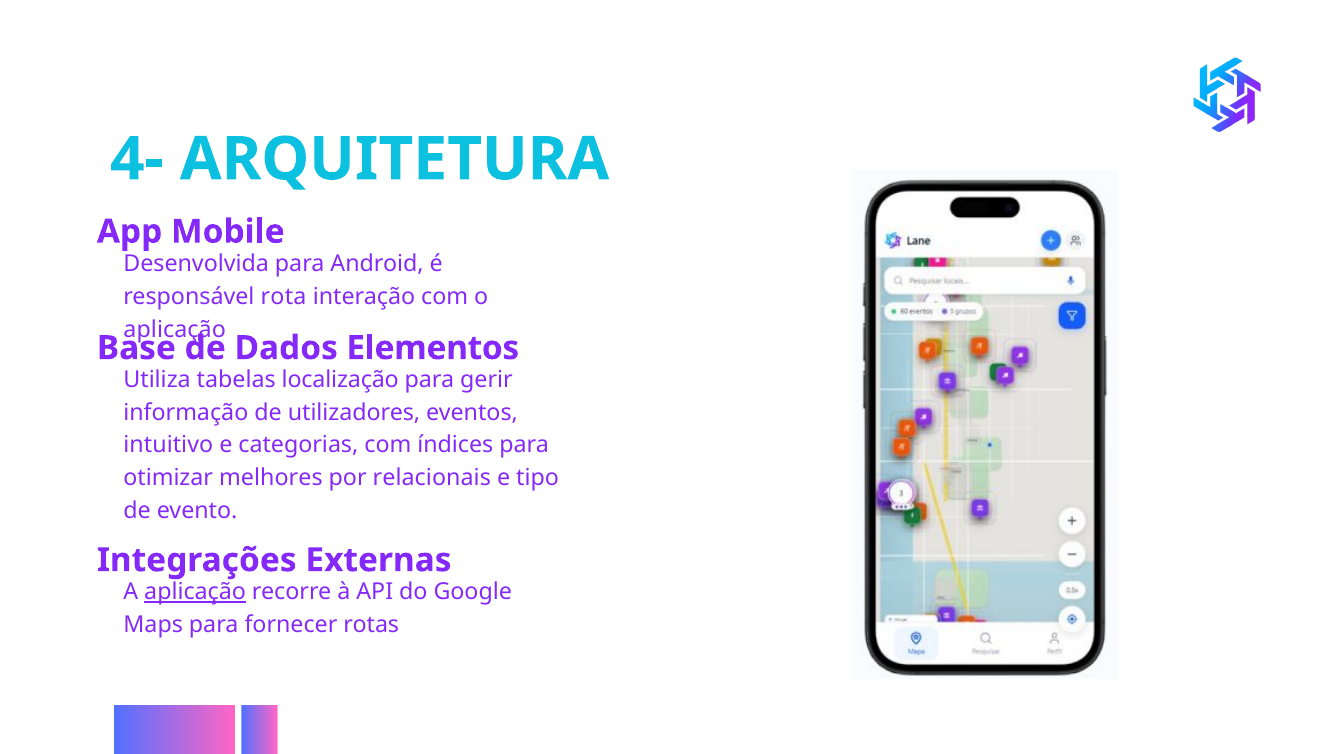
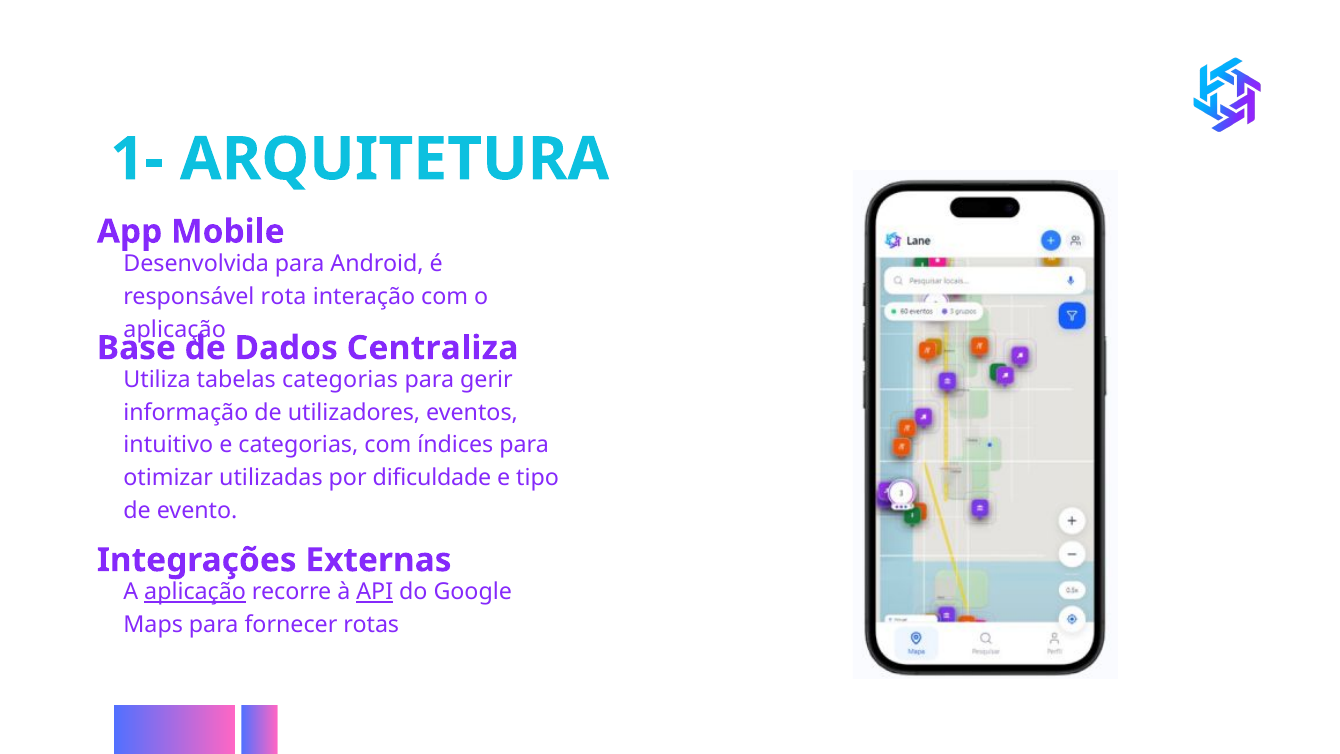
4-: 4- -> 1- (137, 159)
Elementos: Elementos -> Centraliza (433, 348)
tabelas localização: localização -> categorias (340, 380)
melhores: melhores -> utilizadas (271, 478)
relacionais: relacionais -> dificuldade (432, 478)
API underline: none -> present (375, 592)
